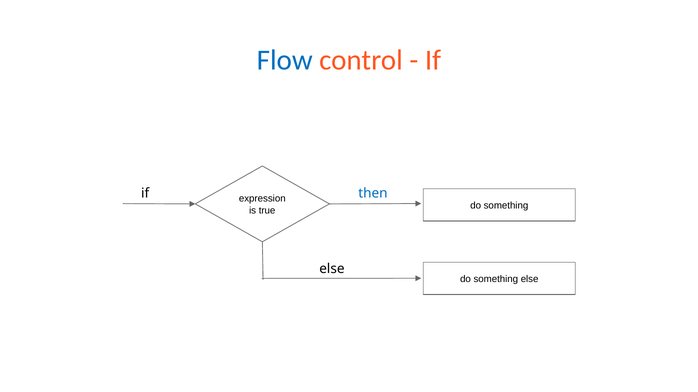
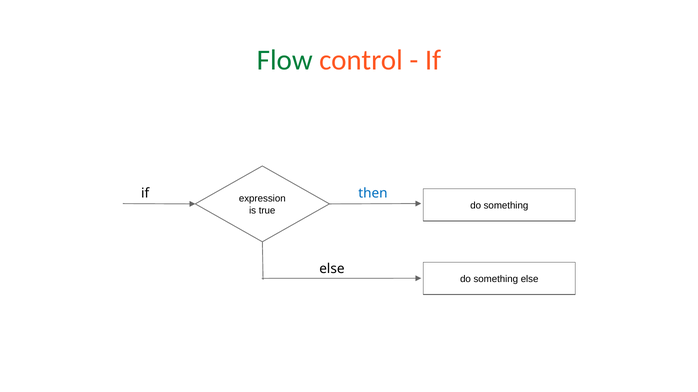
Flow colour: blue -> green (285, 60)
